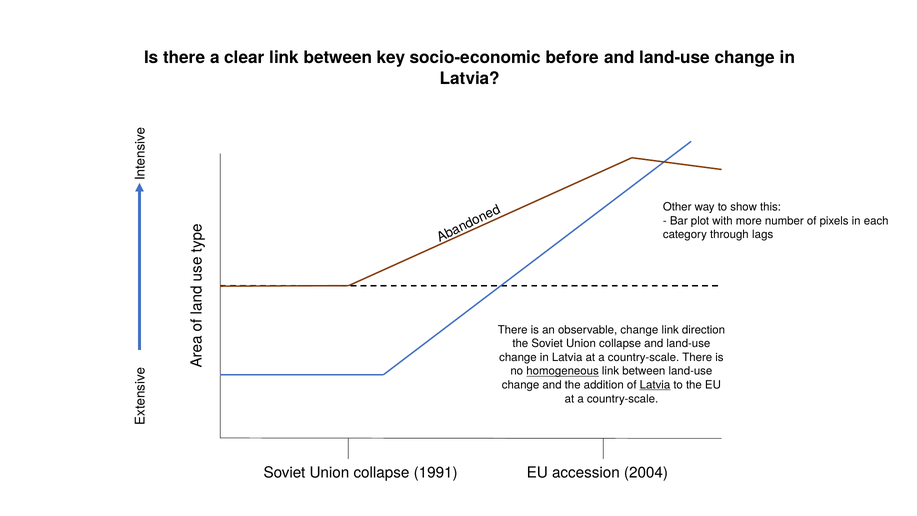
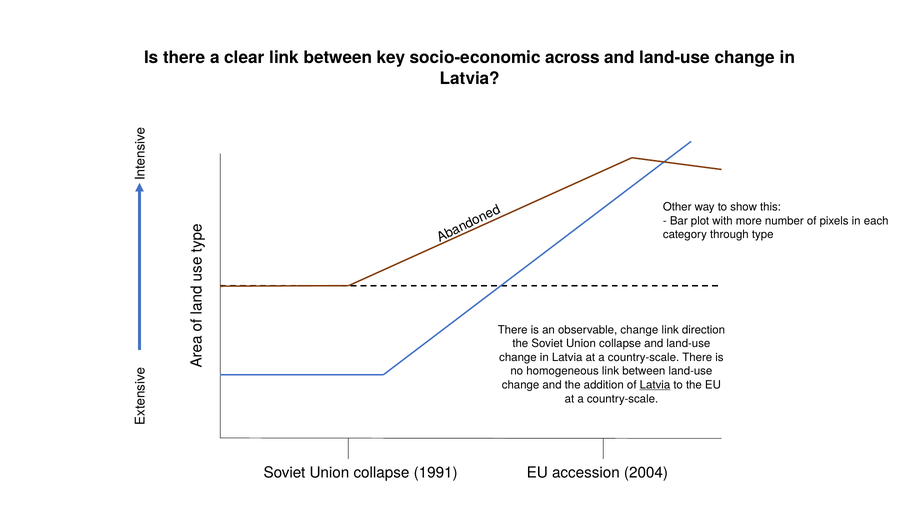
before: before -> across (572, 58)
lags: lags -> type (763, 234)
homogeneous underline: present -> none (563, 371)
